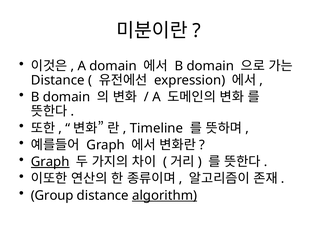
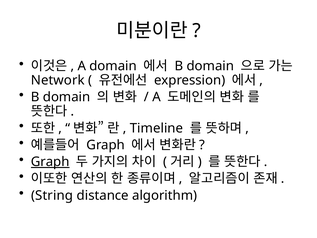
Distance: Distance -> Network (58, 80)
Group: Group -> String (52, 195)
algorithm underline: present -> none (165, 195)
